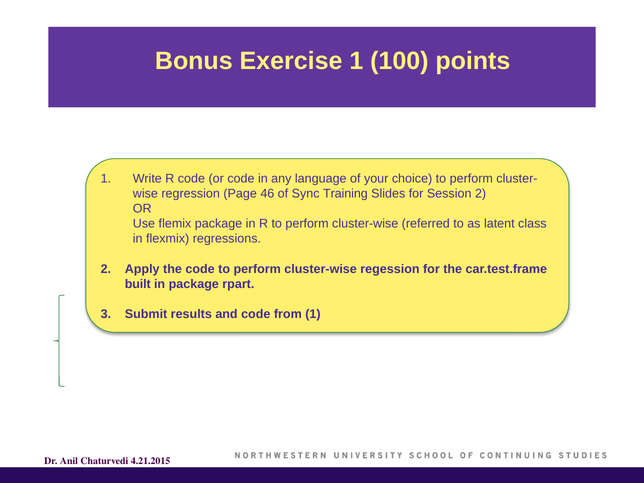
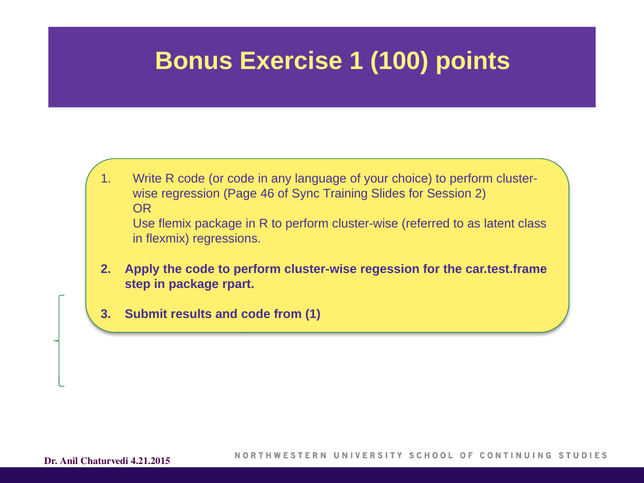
built: built -> step (138, 284)
